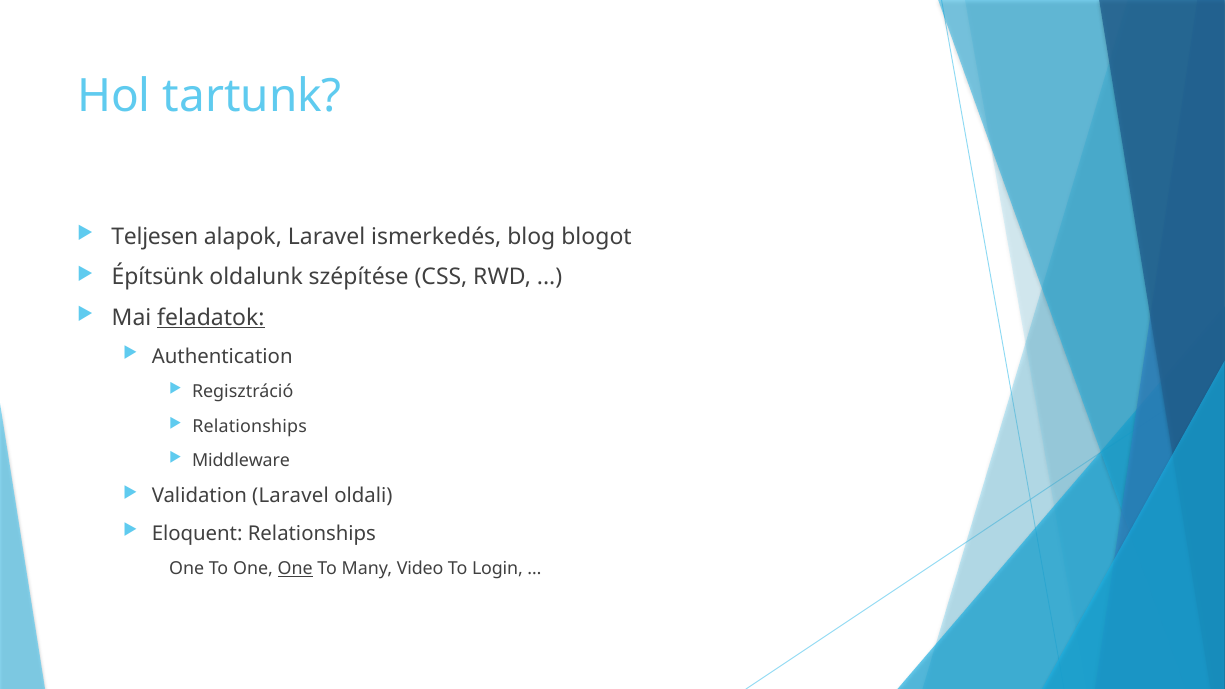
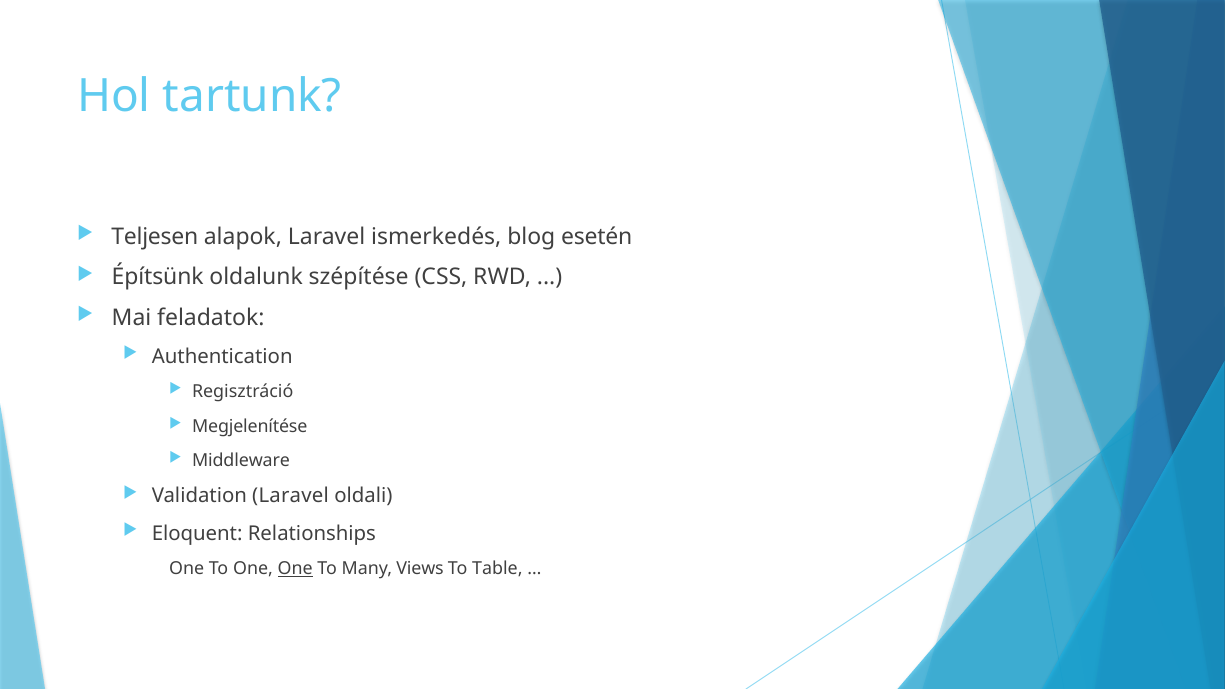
blogot: blogot -> esetén (597, 237)
feladatok underline: present -> none (211, 318)
Relationships: Relationships -> Megjelenítése (250, 426)
Video: Video -> Views (420, 569)
Login: Login -> Table (497, 569)
